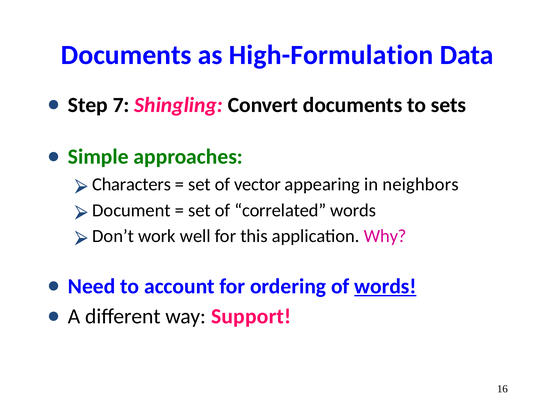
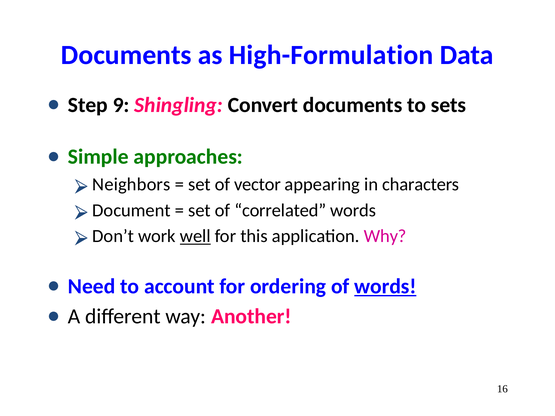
7: 7 -> 9 (121, 105)
Characters: Characters -> Neighbors (131, 184)
neighbors: neighbors -> characters (421, 184)
well underline: none -> present (195, 236)
Support: Support -> Another (251, 317)
